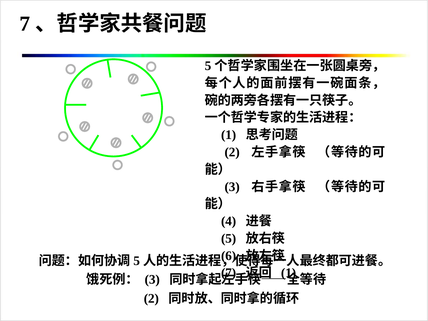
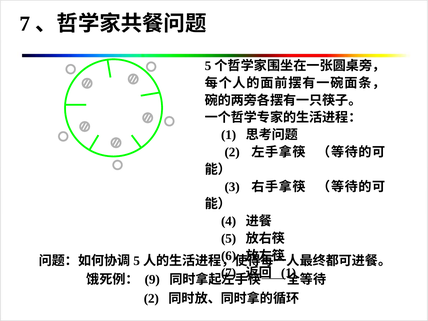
3: 3 -> 9 (152, 280)
